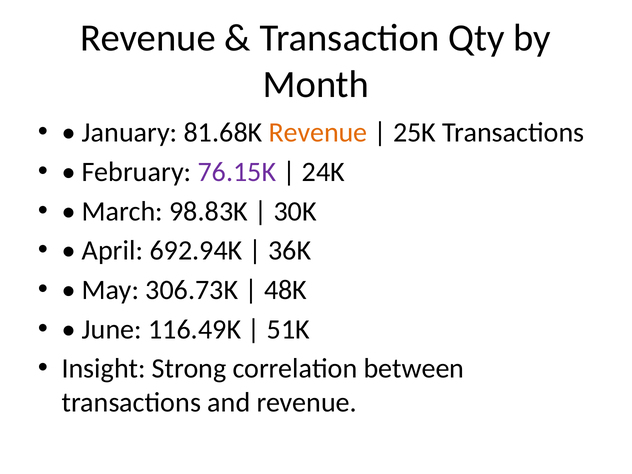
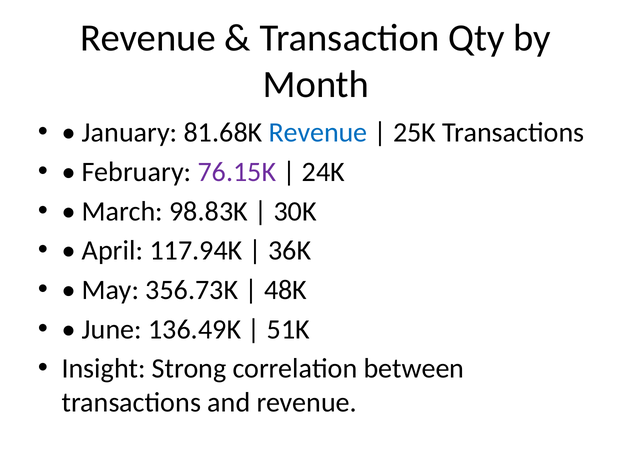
Revenue colour: orange -> blue (318, 133)
692.94K: 692.94K -> 117.94K (196, 251)
306.73K: 306.73K -> 356.73K (192, 290)
116.49K: 116.49K -> 136.49K (195, 329)
